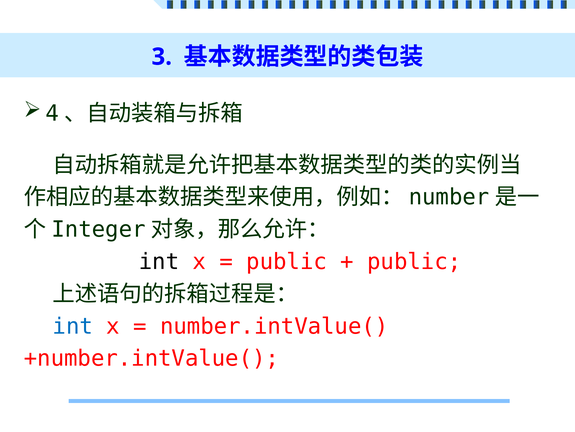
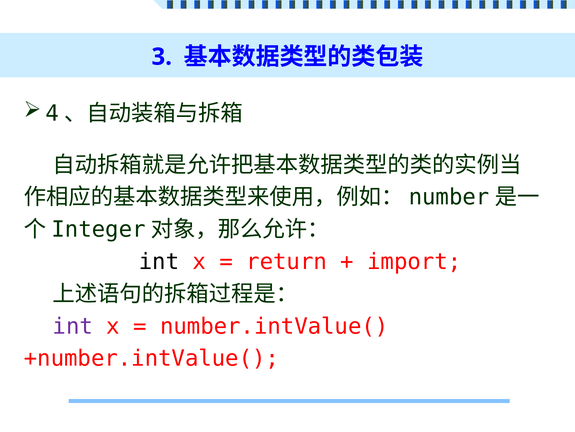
public: public -> return (287, 261)
public: public -> import (414, 261)
int colour: blue -> purple (73, 326)
